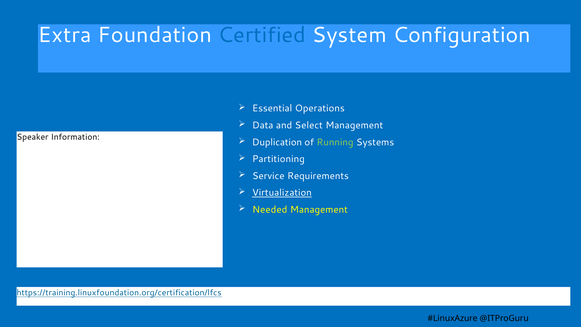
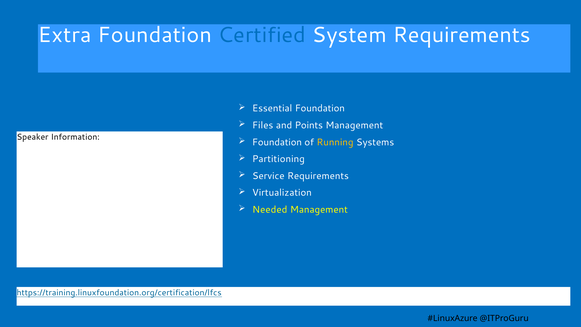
System Configuration: Configuration -> Requirements (462, 35)
Essential Operations: Operations -> Foundation (320, 108)
Data: Data -> Files (263, 125)
Select: Select -> Points (309, 125)
Duplication: Duplication -> Foundation (277, 142)
Running colour: light green -> yellow (335, 142)
Virtualization underline: present -> none (282, 193)
